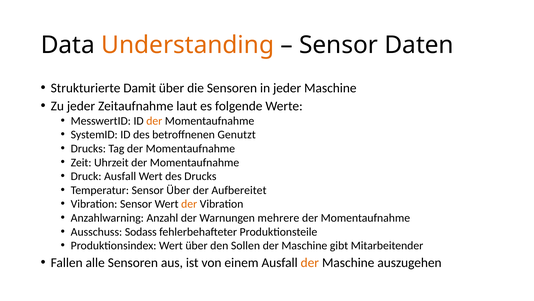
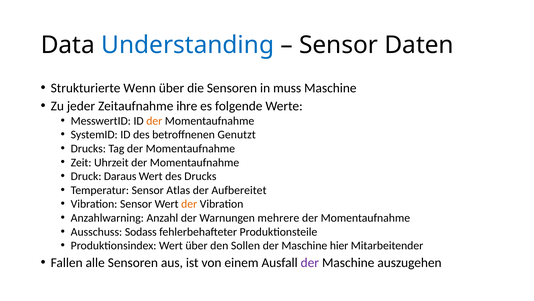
Understanding colour: orange -> blue (188, 45)
Damit: Damit -> Wenn (140, 88)
in jeder: jeder -> muss (287, 88)
laut: laut -> ihre (187, 106)
Druck Ausfall: Ausfall -> Daraus (120, 176)
Sensor Über: Über -> Atlas (178, 190)
gibt: gibt -> hier (339, 245)
der colour: orange -> purple (310, 262)
